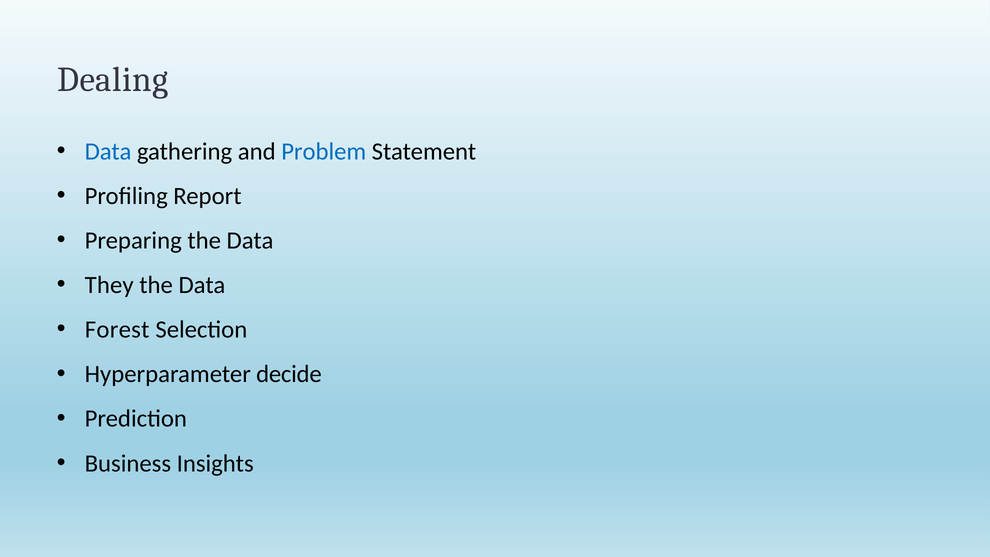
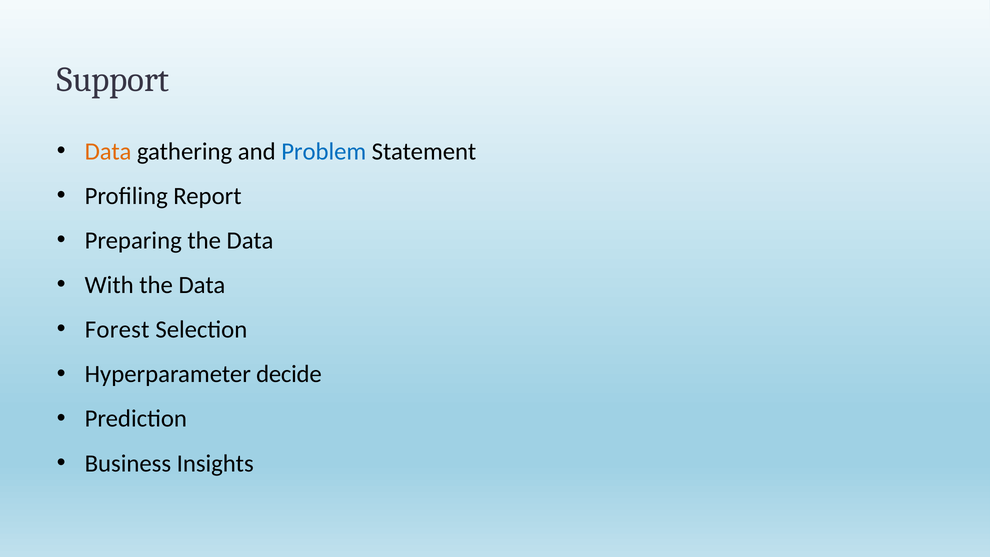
Dealing: Dealing -> Support (113, 80)
Data colour: blue -> orange (108, 151)
They: They -> With (109, 285)
